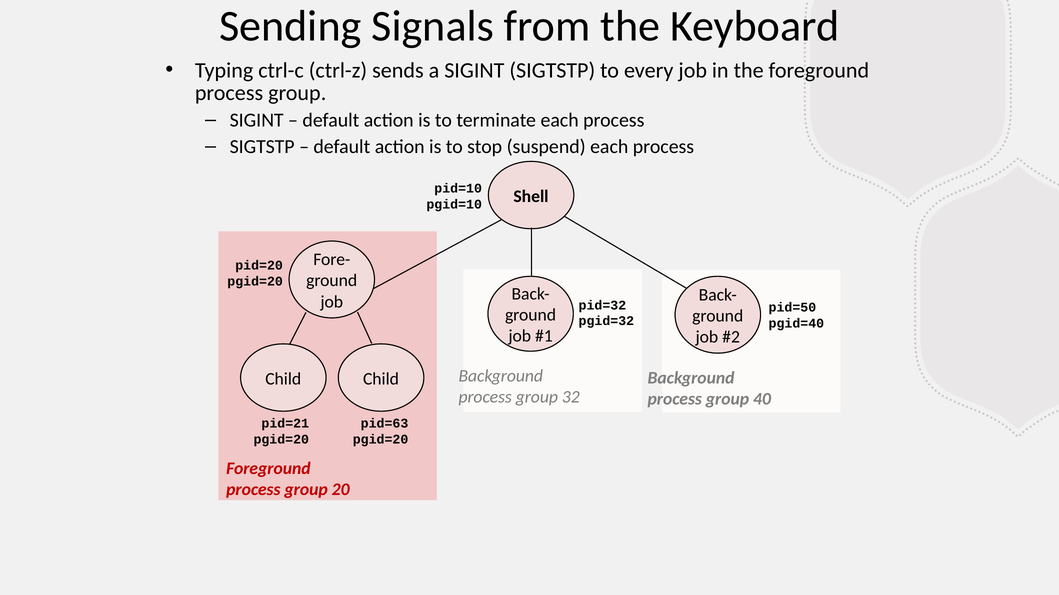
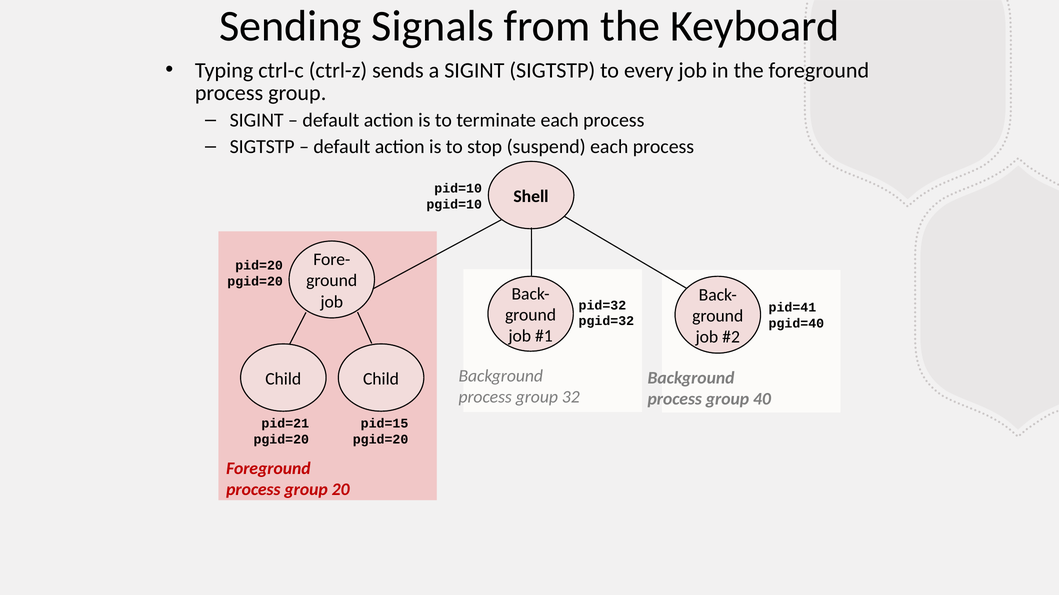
pid=50: pid=50 -> pid=41 (792, 308)
pid=63: pid=63 -> pid=15 (385, 424)
